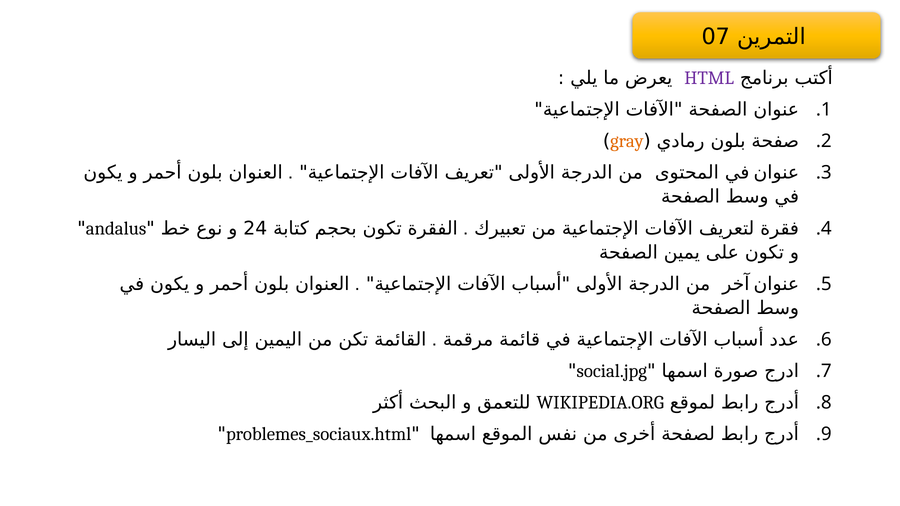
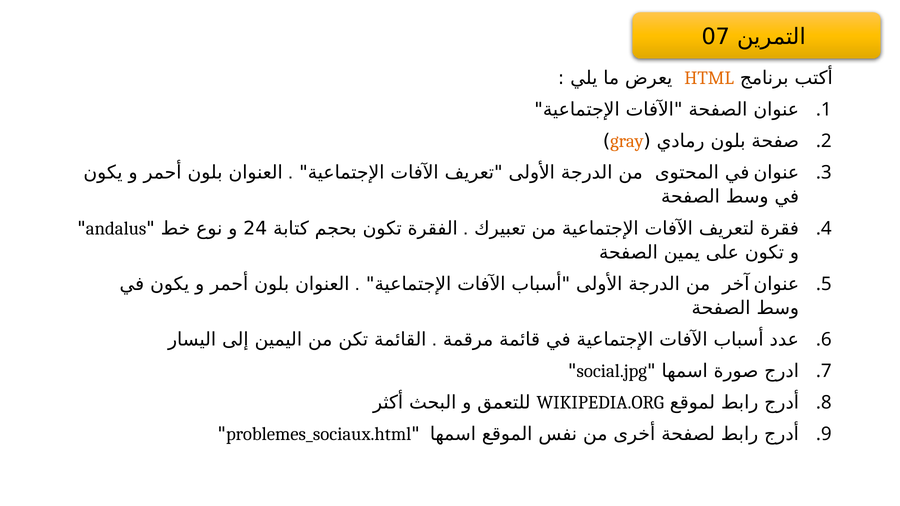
HTML colour: purple -> orange (709, 78)
